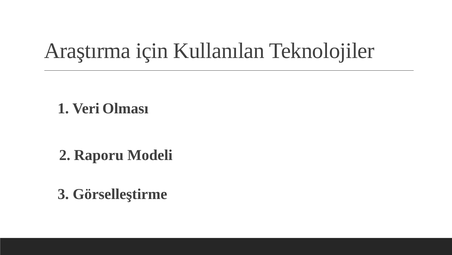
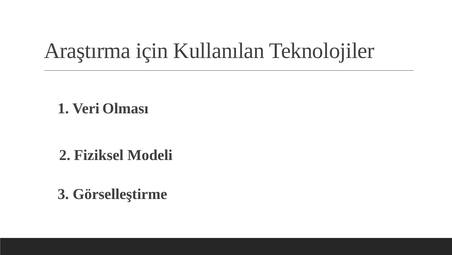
Raporu: Raporu -> Fiziksel (99, 155)
